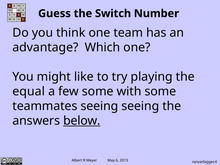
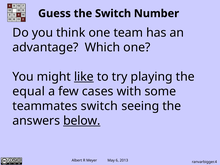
like underline: none -> present (84, 77)
few some: some -> cases (98, 91)
teammates seeing: seeing -> switch (99, 106)
